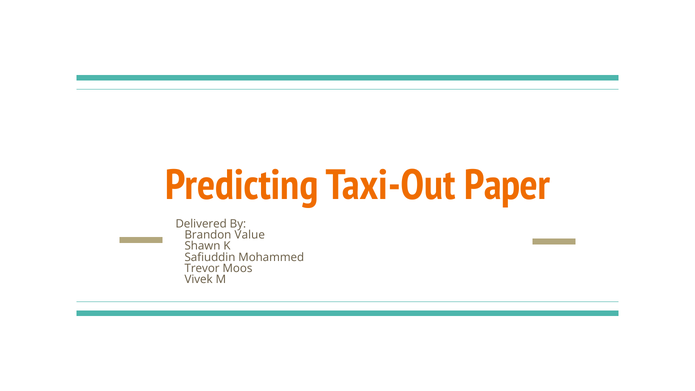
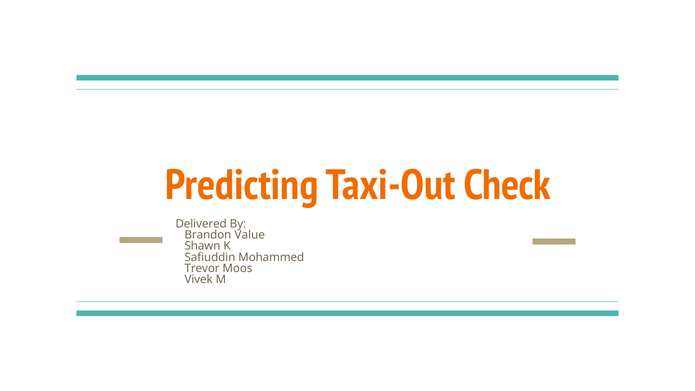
Paper: Paper -> Check (507, 185)
